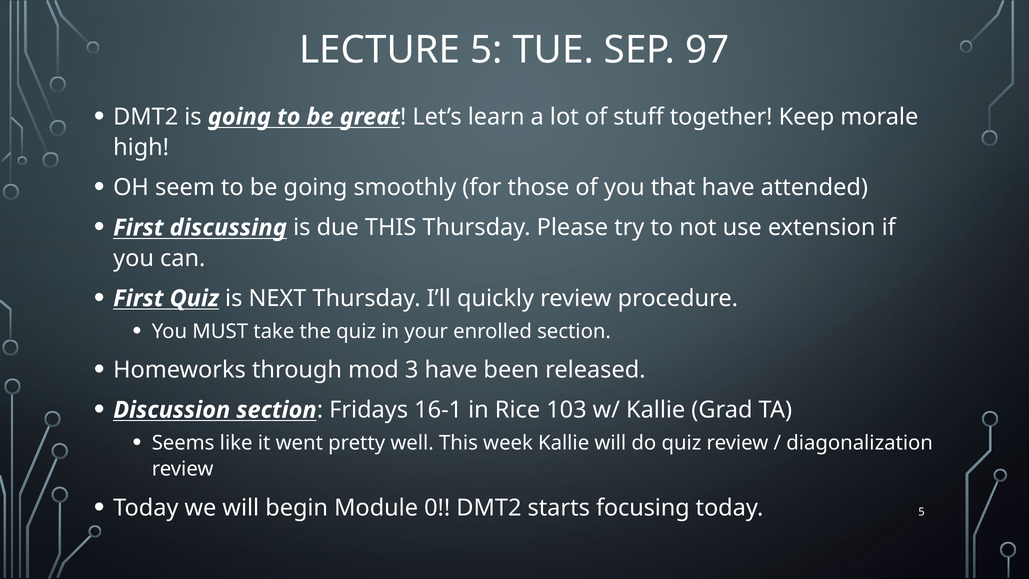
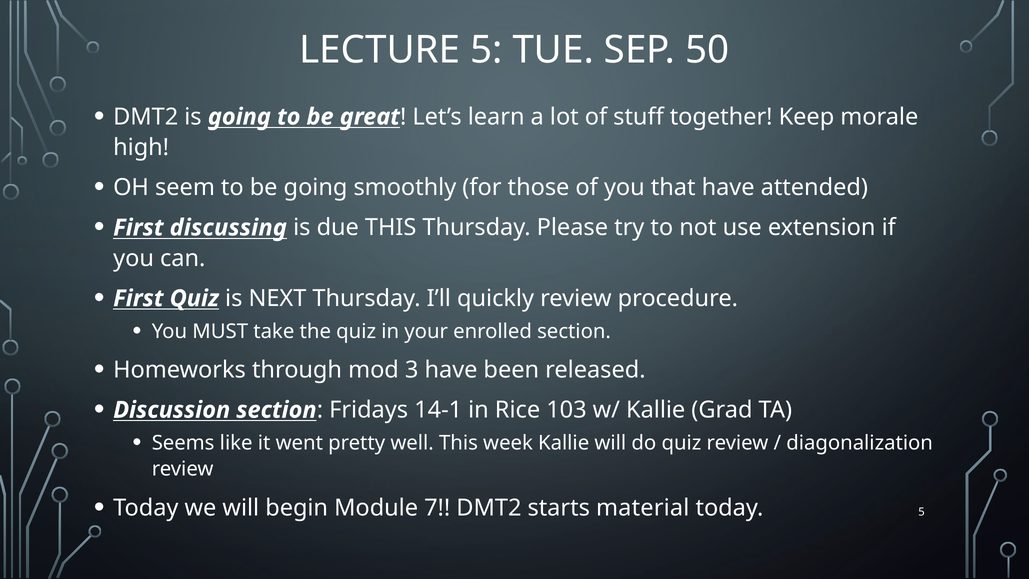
97: 97 -> 50 (707, 50)
16-1: 16-1 -> 14-1 (438, 410)
0: 0 -> 7 (437, 508)
focusing: focusing -> material (643, 508)
